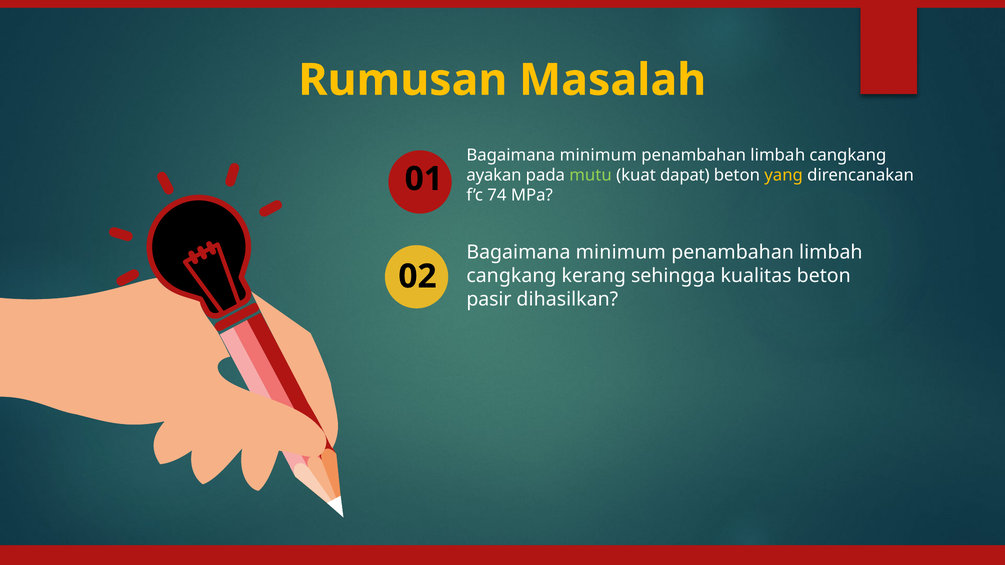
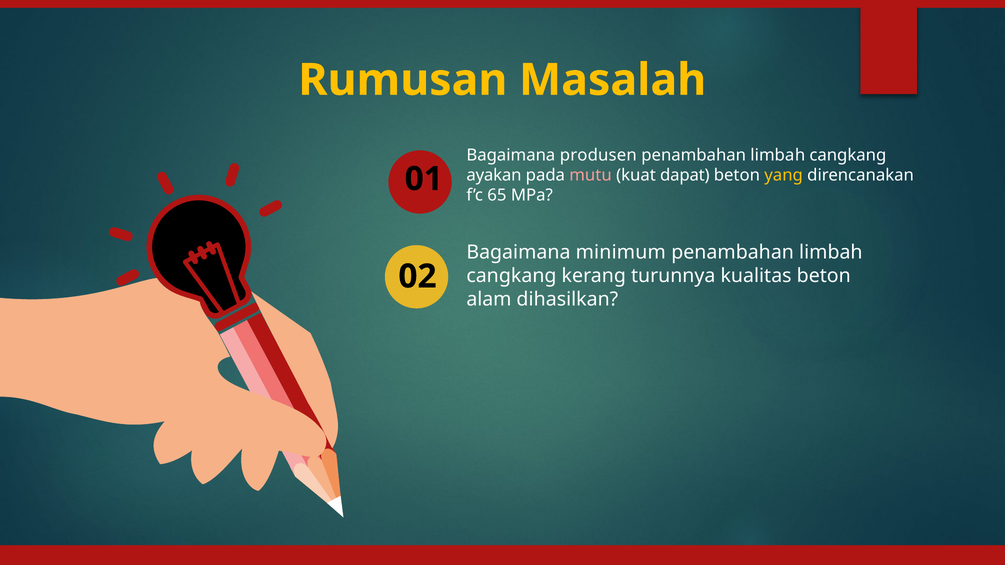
minimum: minimum -> produsen (598, 155)
mutu colour: light green -> pink (591, 175)
74: 74 -> 65 (497, 195)
sehingga: sehingga -> turunnya (673, 276)
pasir: pasir -> alam (489, 299)
